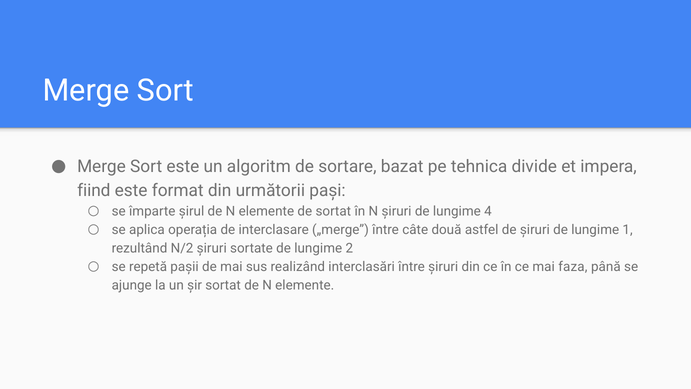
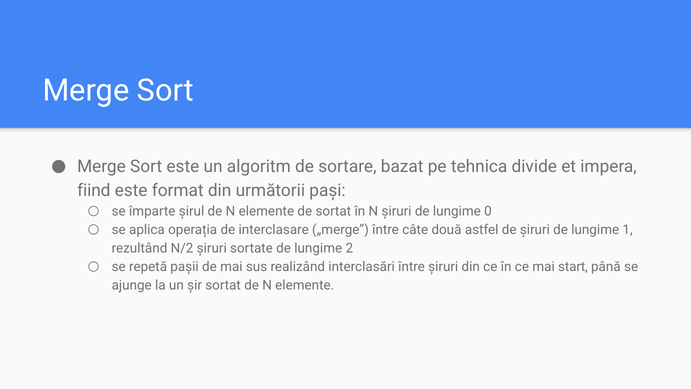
4: 4 -> 0 (488, 211)
faza: faza -> start (573, 267)
